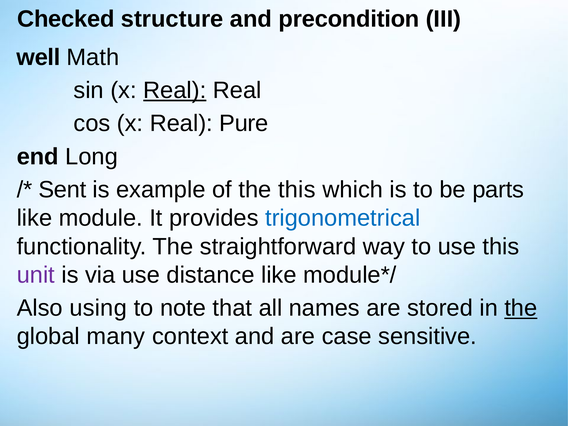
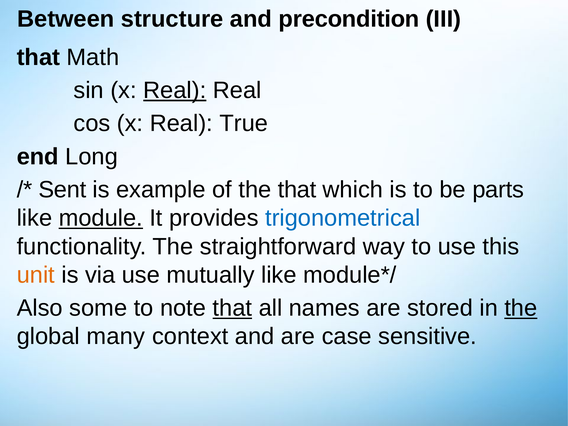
Checked: Checked -> Between (66, 19)
well: well -> that (38, 57)
Pure: Pure -> True (244, 123)
the this: this -> that (297, 190)
module underline: none -> present (101, 218)
unit colour: purple -> orange (36, 275)
distance: distance -> mutually (211, 275)
using: using -> some (98, 308)
that underline: none -> present (232, 308)
